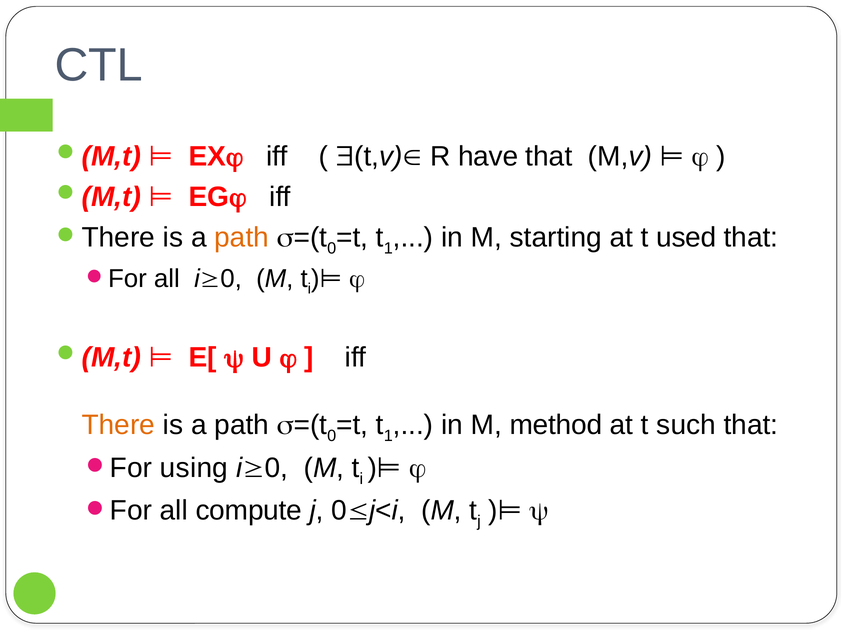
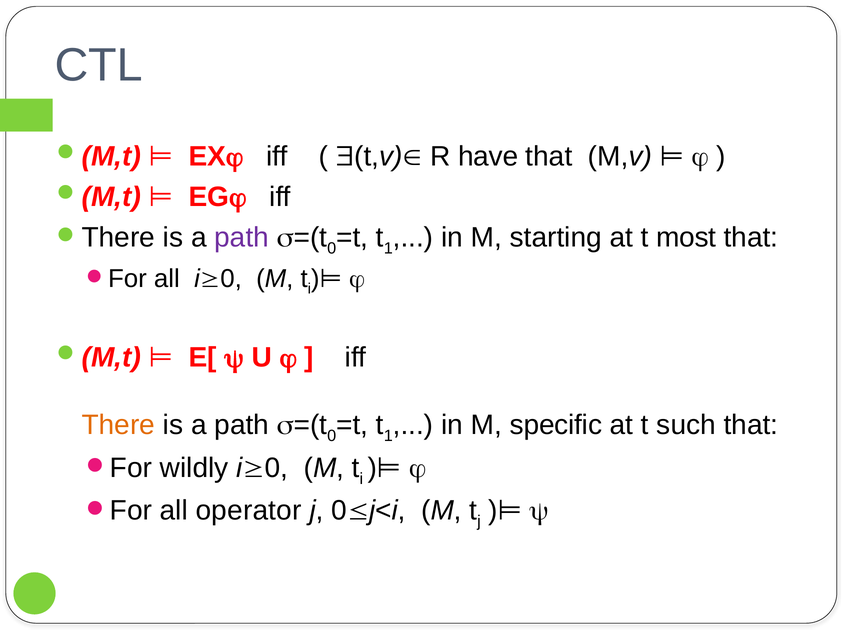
path colour: orange -> purple (242, 238)
used: used -> most (686, 238)
method: method -> specific (556, 425)
using: using -> wildly (194, 468)
compute: compute -> operator (249, 511)
